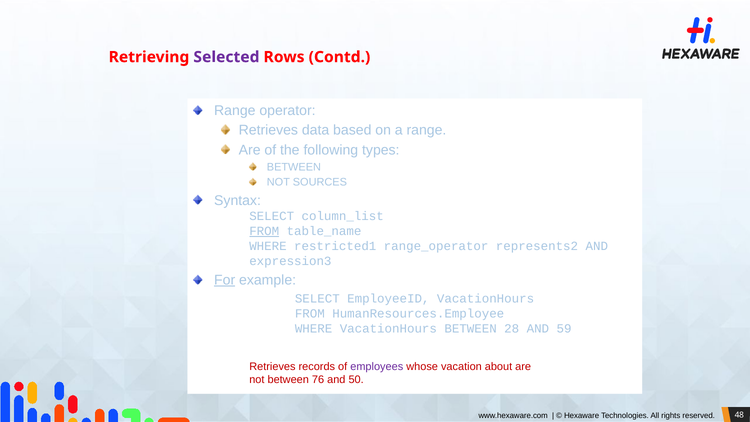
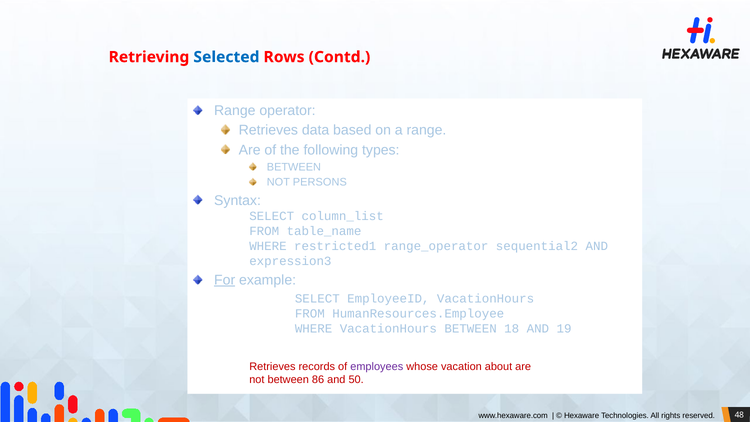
Selected colour: purple -> blue (226, 57)
SOURCES: SOURCES -> PERSONS (320, 182)
FROM underline: present -> none (264, 231)
represents2: represents2 -> sequential2 (537, 246)
28: 28 -> 18 (512, 328)
59: 59 -> 19 (564, 328)
76: 76 -> 86 (318, 379)
